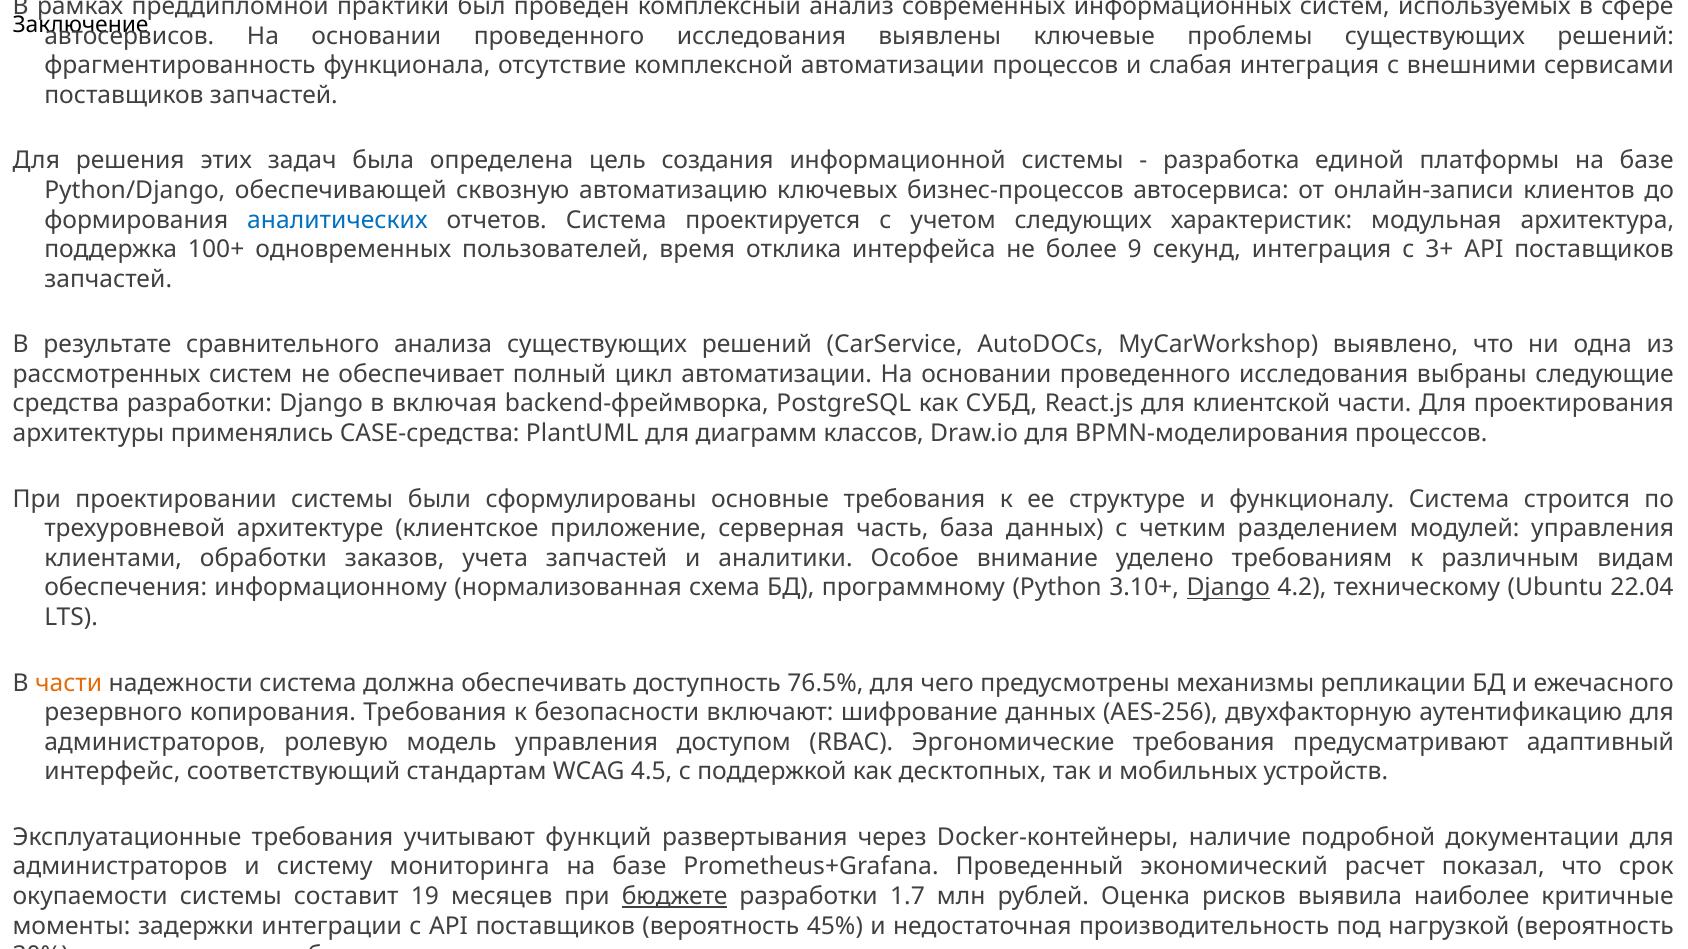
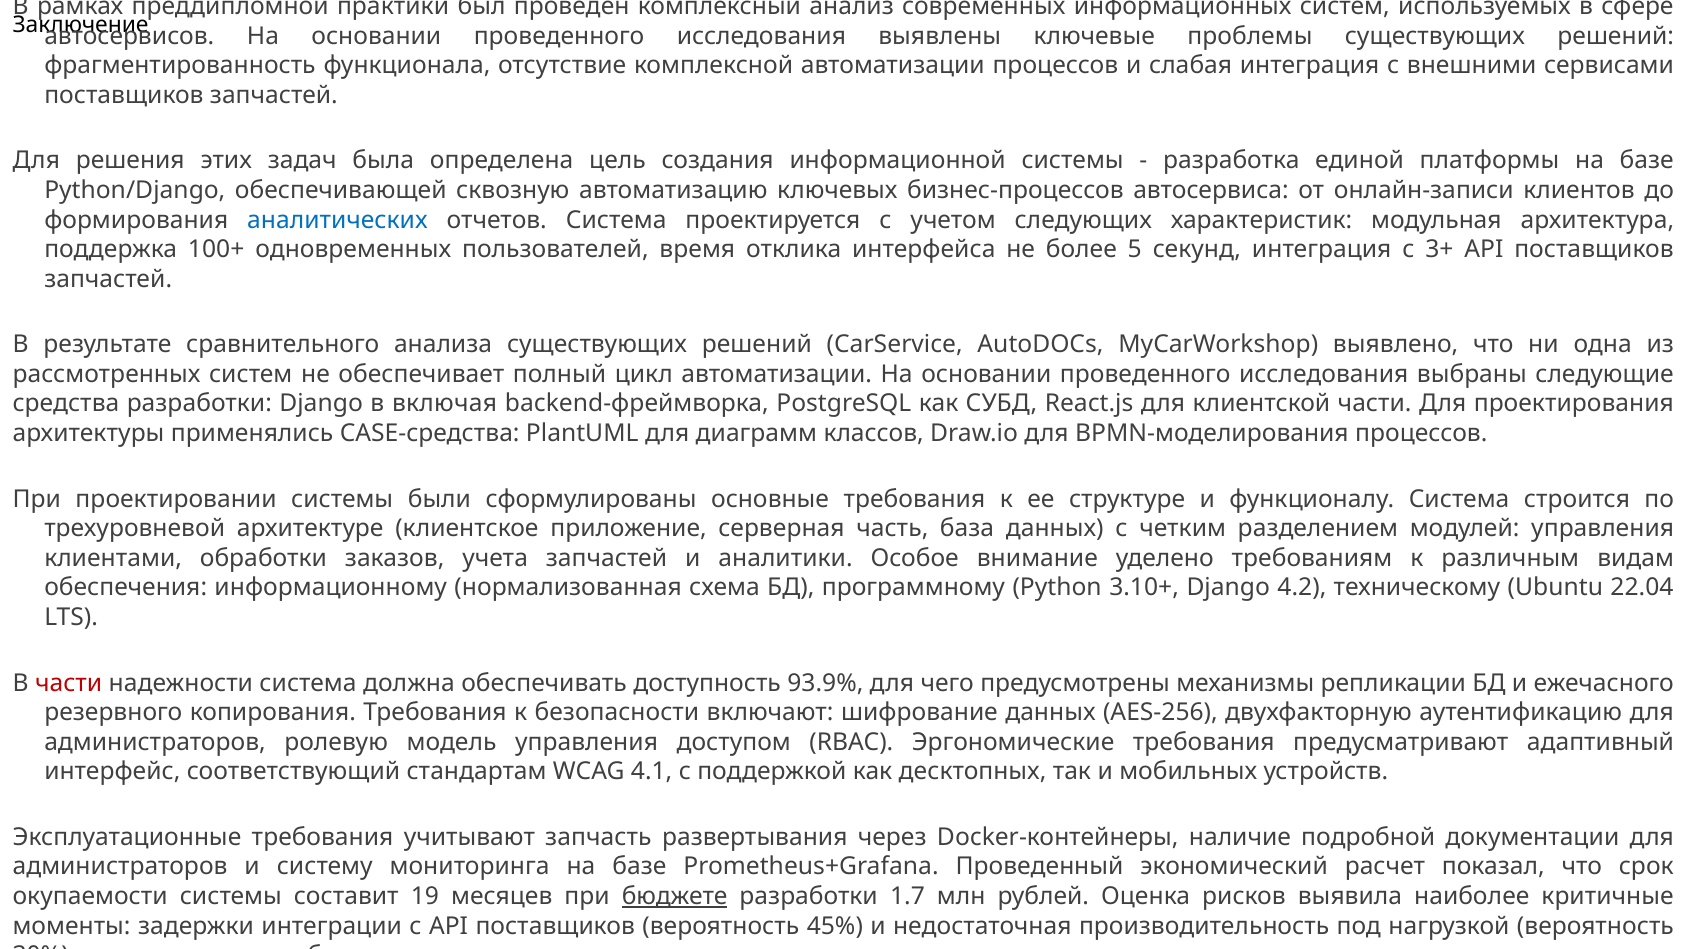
9: 9 -> 5 (1135, 250)
Django underline: present -> none (1228, 588)
части colour: orange -> red (69, 683)
76.5%: 76.5% -> 93.9% (825, 683)
4.5: 4.5 -> 4.1 (652, 772)
функций: функций -> запчасть (598, 838)
